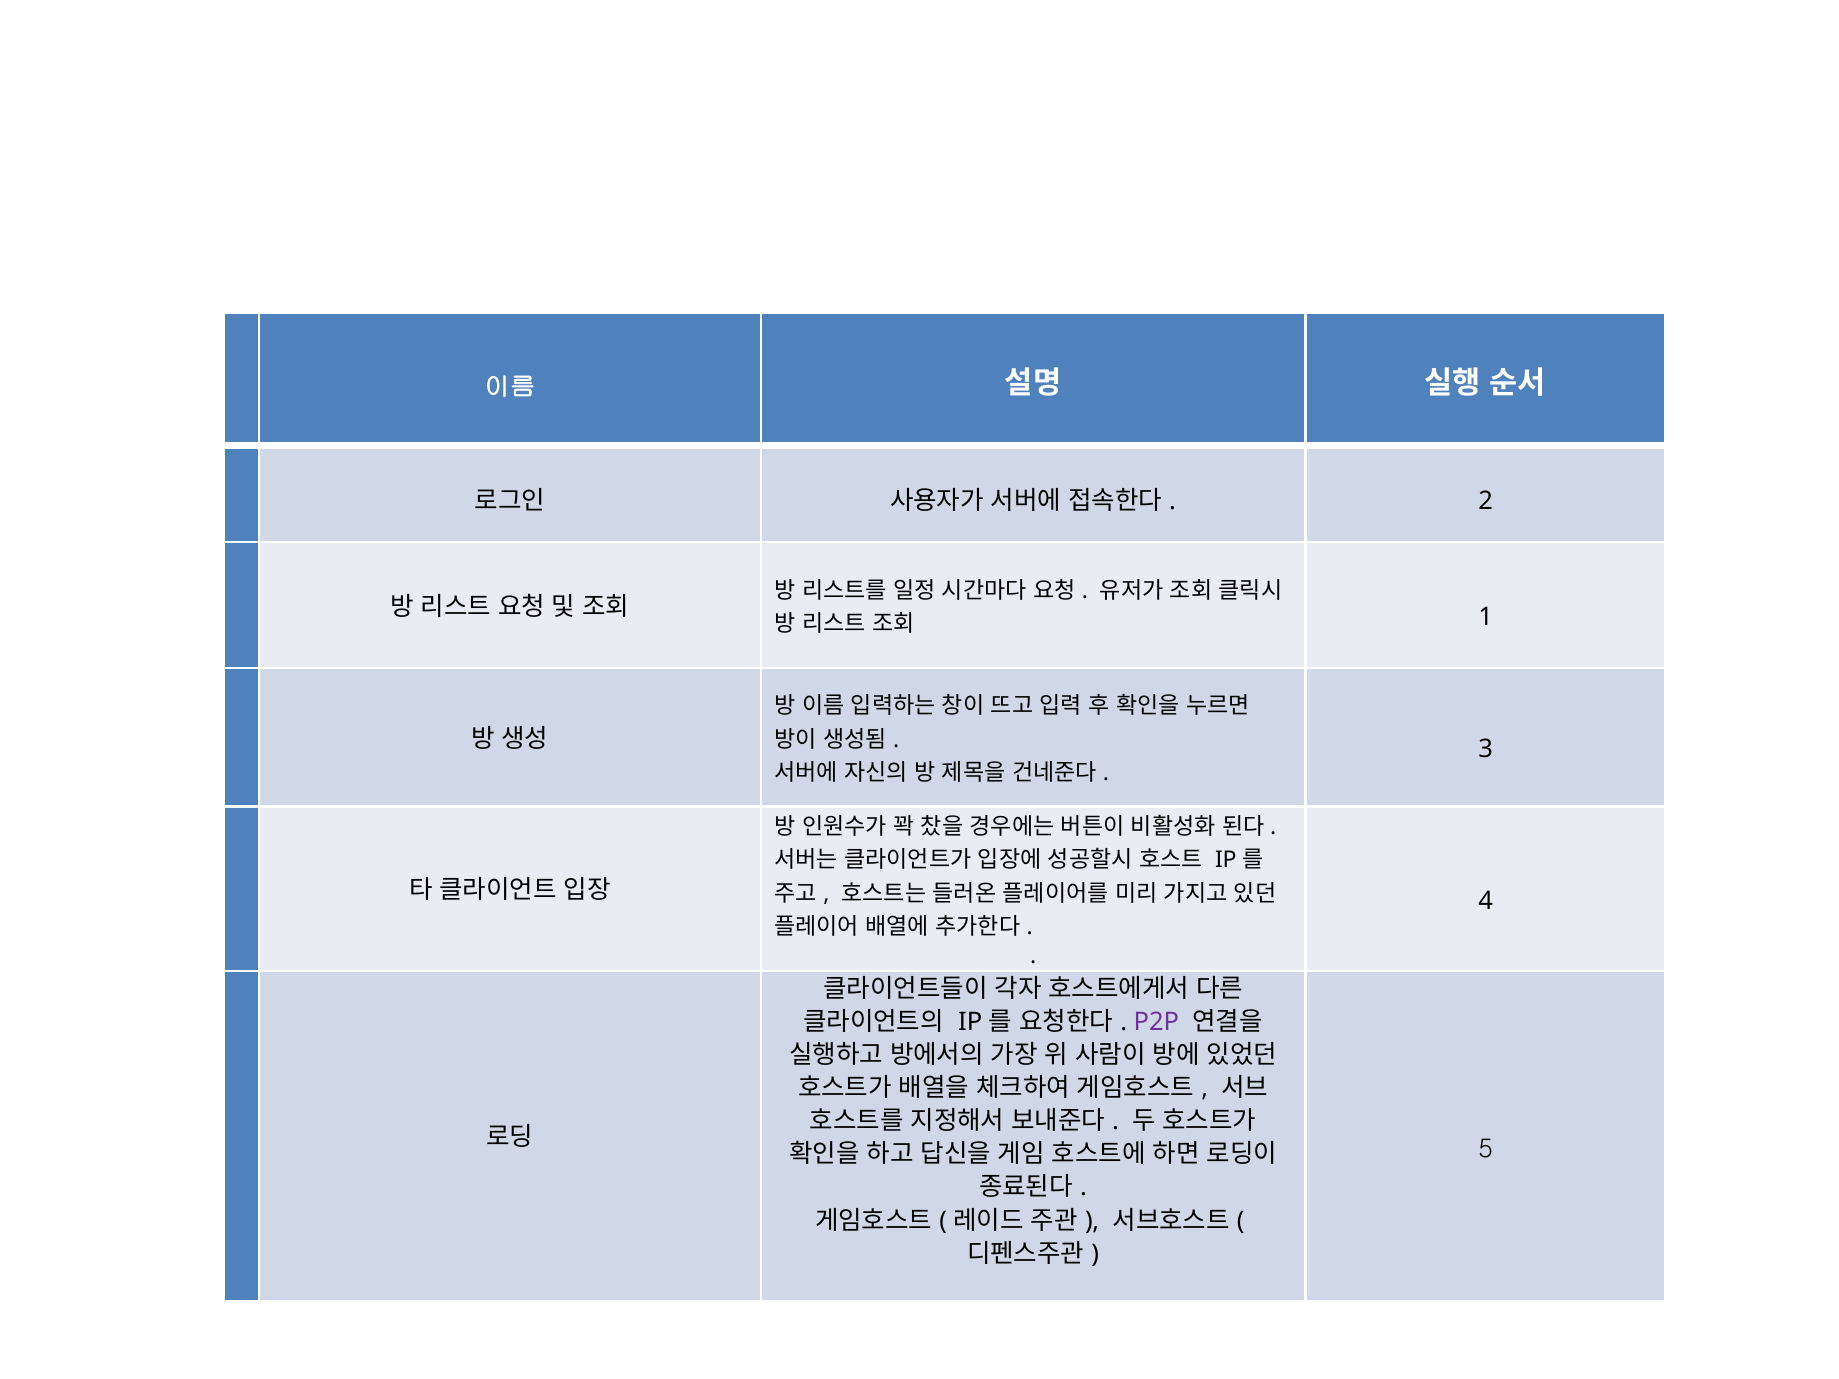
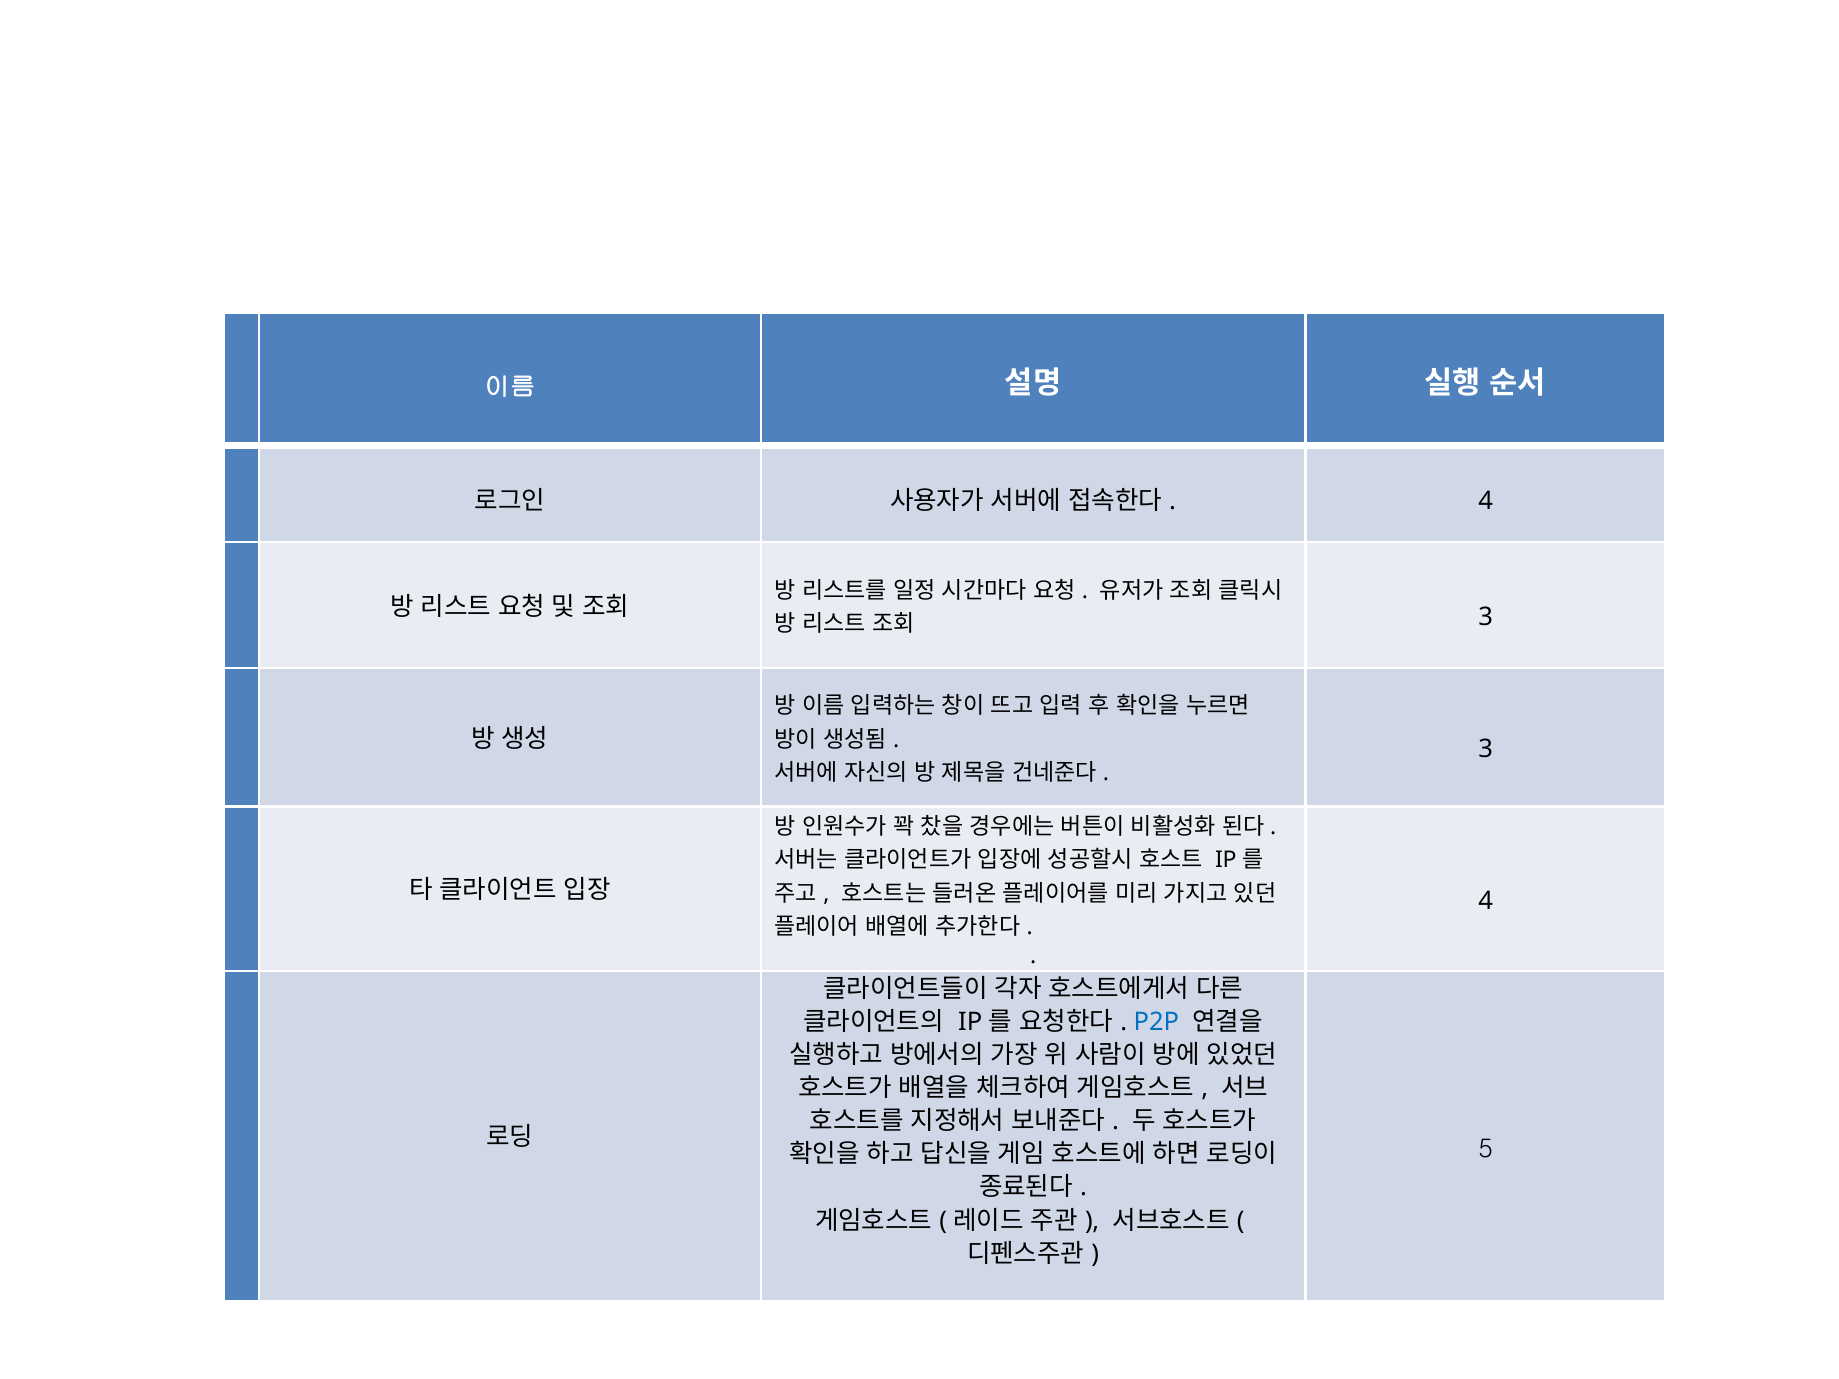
2: 2 -> 4 (1486, 501)
1: 1 -> 3 (1486, 617)
P2P colour: purple -> blue (1156, 1022)
